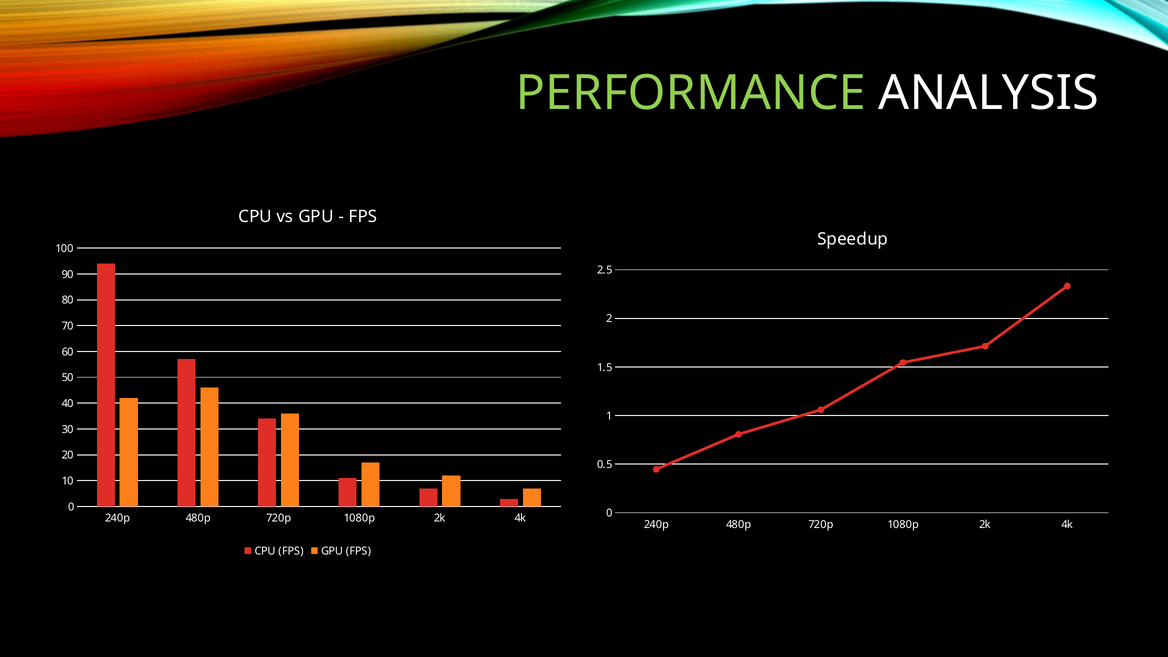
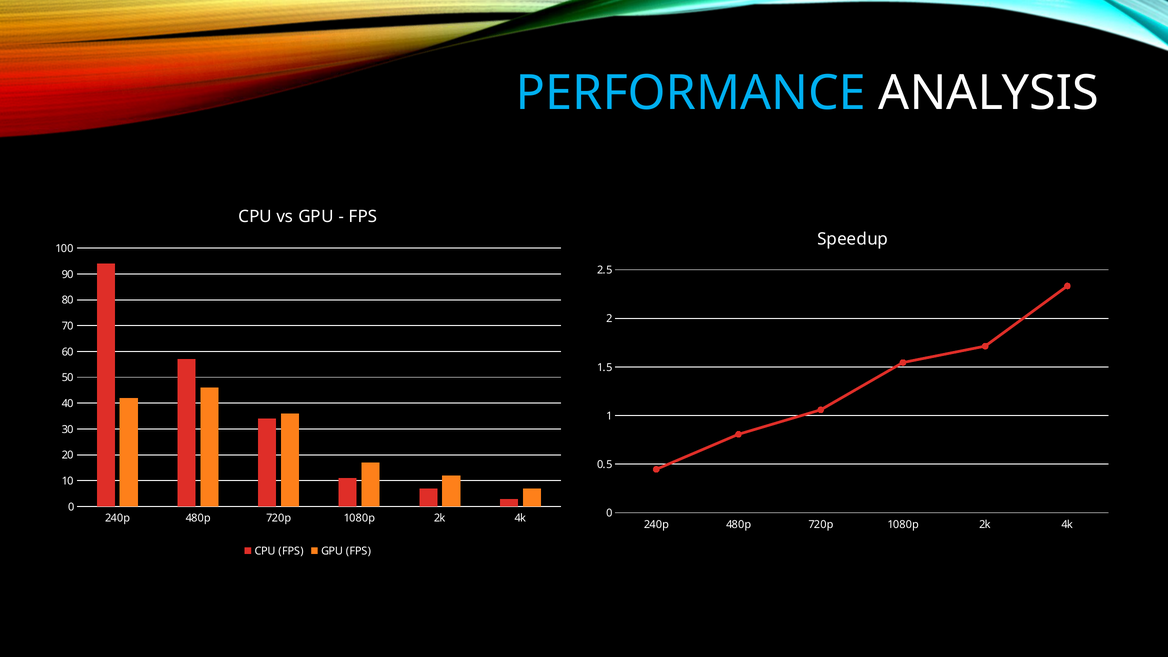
PERFORMANCE colour: light green -> light blue (691, 93)
